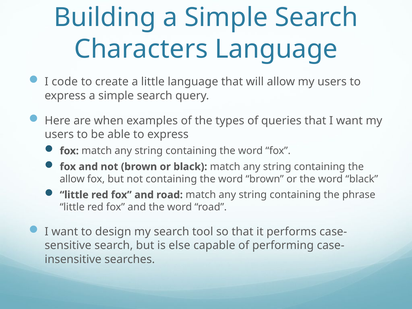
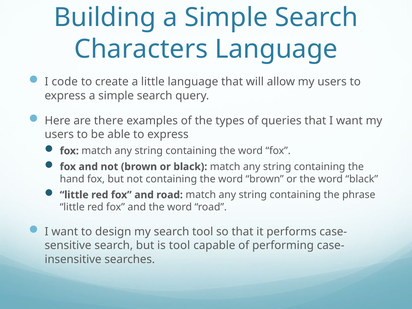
when: when -> there (109, 121)
allow: allow -> hand (72, 179)
is else: else -> tool (180, 246)
